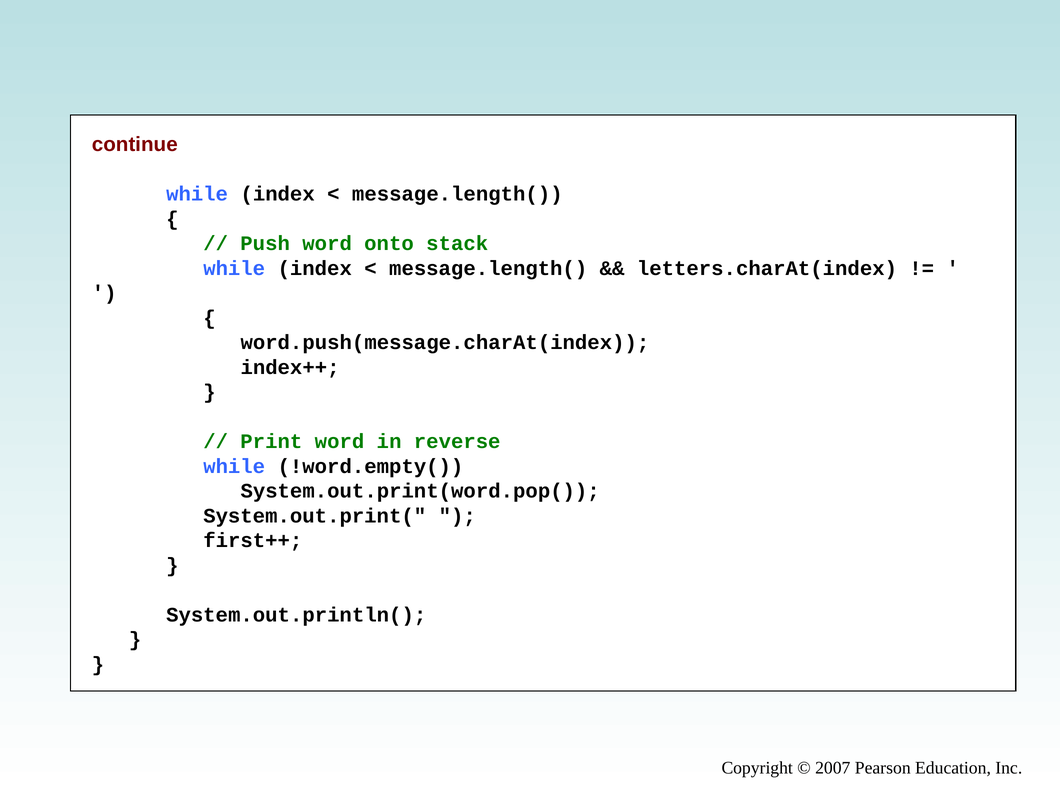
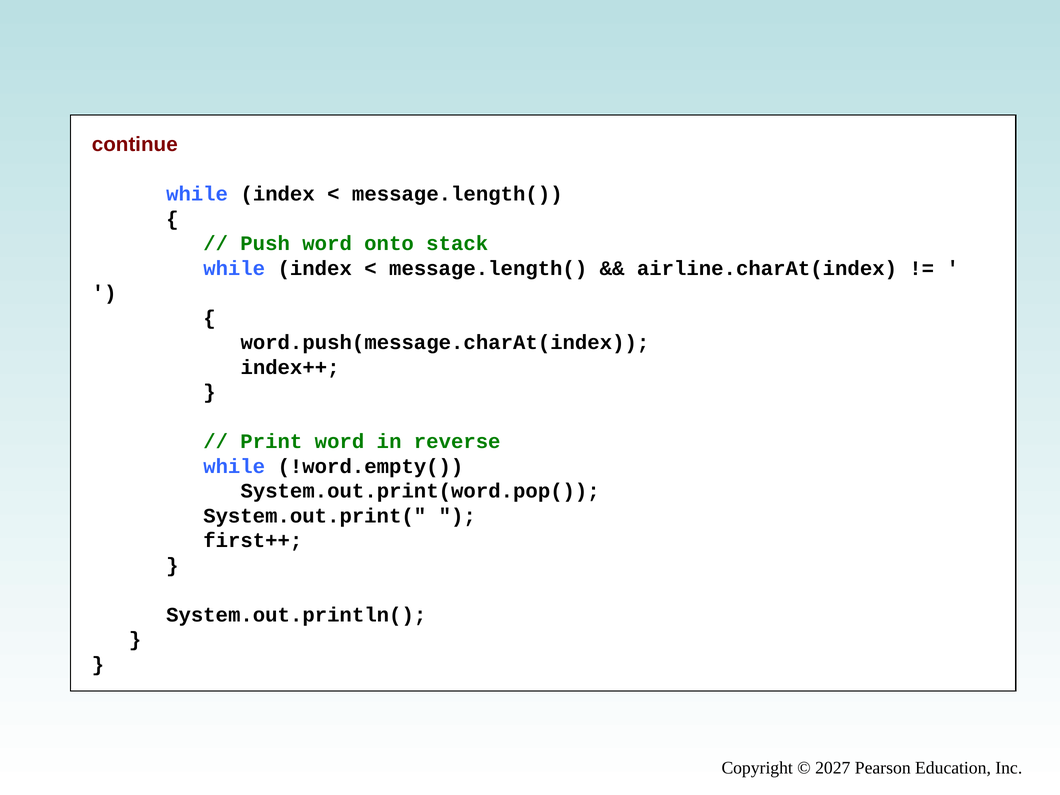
letters.charAt(index: letters.charAt(index -> airline.charAt(index (767, 268)
2007: 2007 -> 2027 (833, 768)
